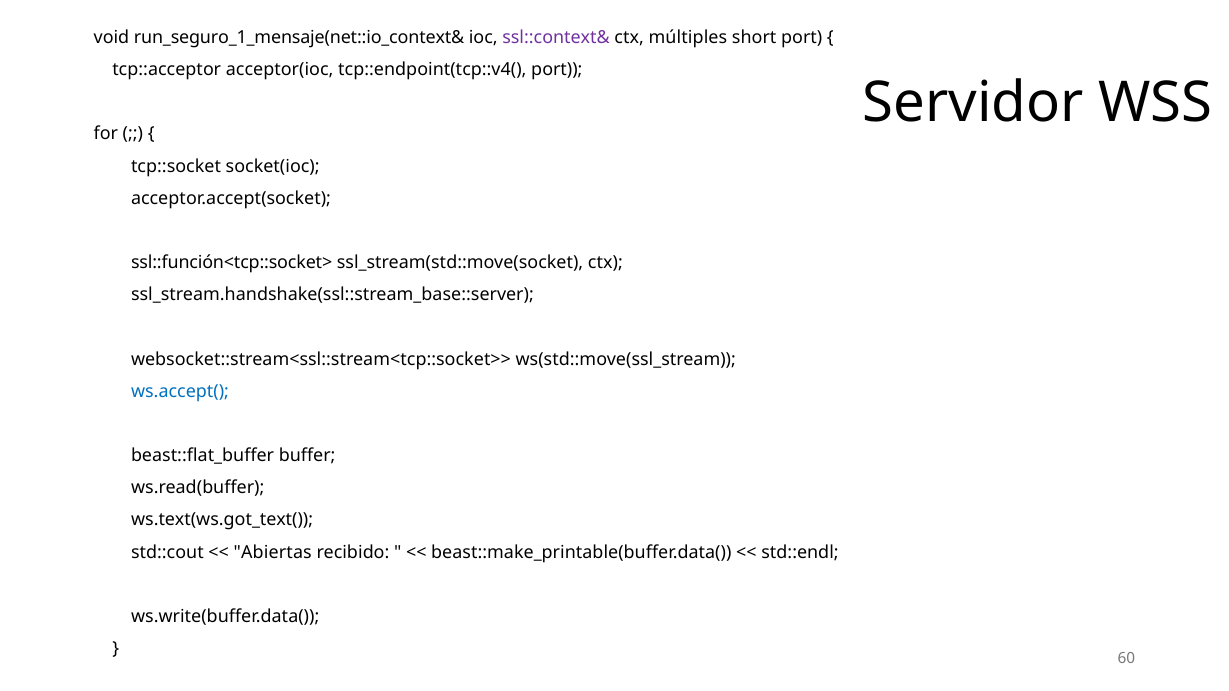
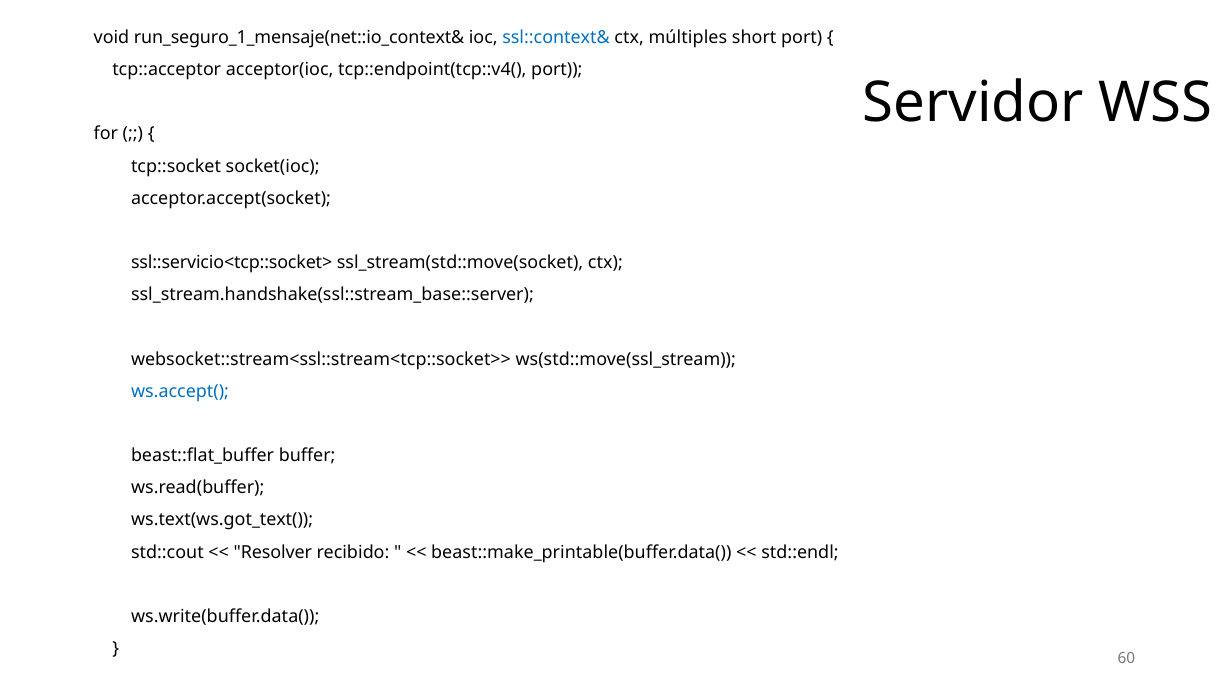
ssl::context& colour: purple -> blue (556, 37)
ssl::función<tcp::socket>: ssl::función<tcp::socket> -> ssl::servicio<tcp::socket> (232, 263)
Abiertas: Abiertas -> Resolver (273, 552)
